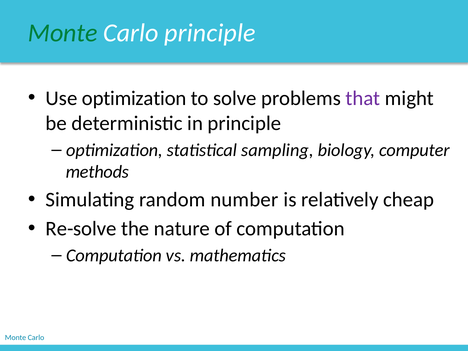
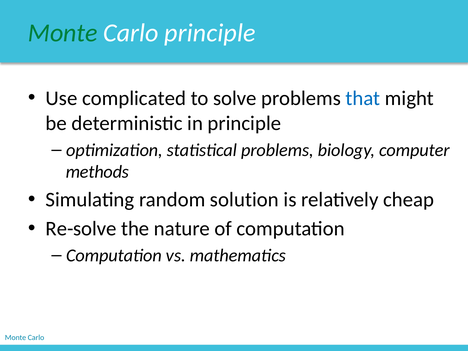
Use optimization: optimization -> complicated (134, 98)
that colour: purple -> blue (363, 98)
statistical sampling: sampling -> problems (277, 150)
number: number -> solution (244, 200)
